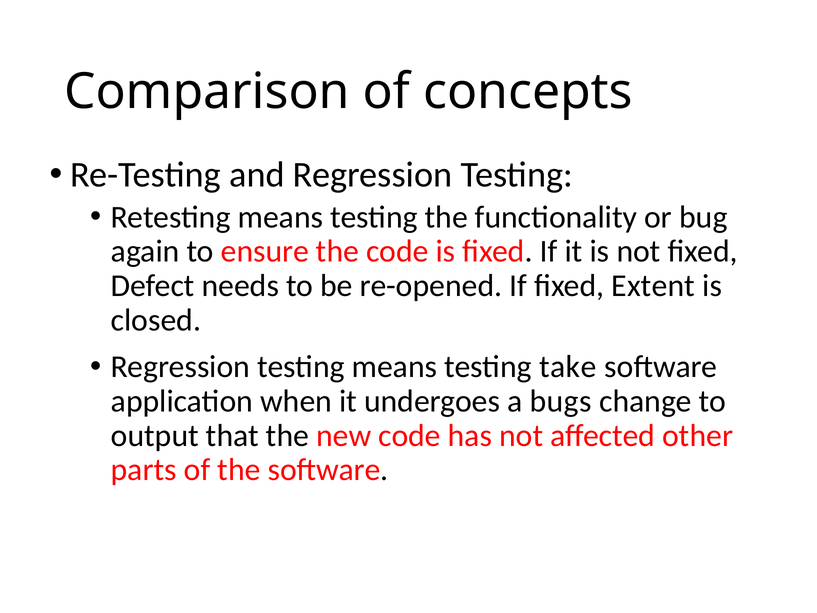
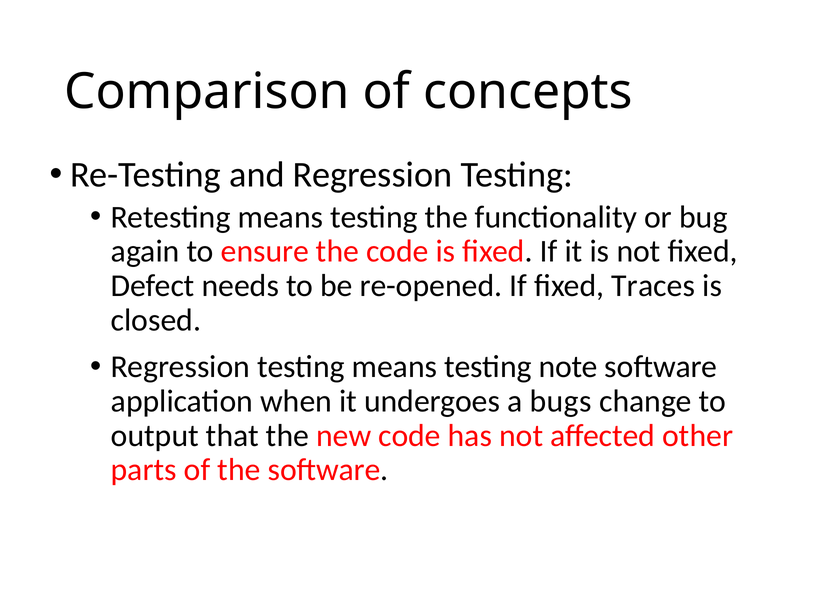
Extent: Extent -> Traces (653, 286)
take: take -> note (568, 367)
